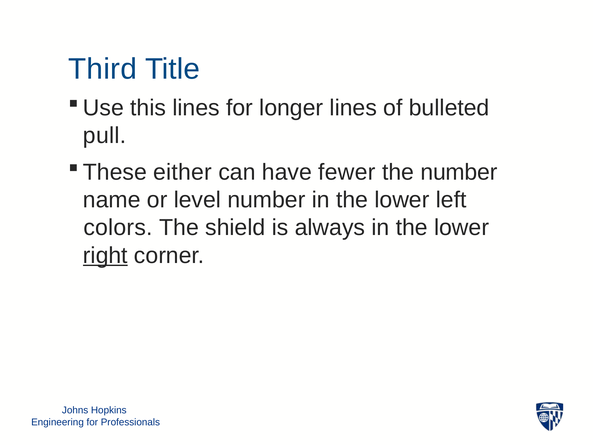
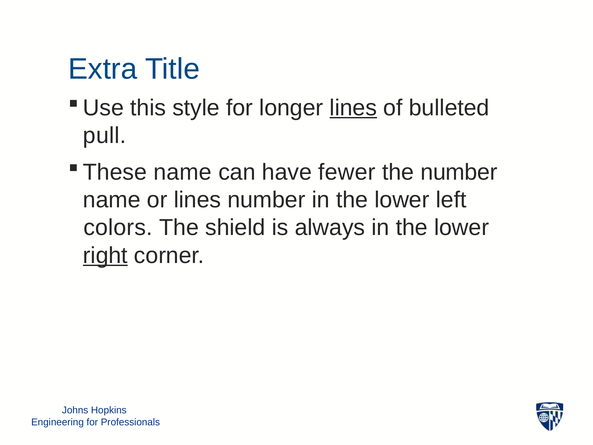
Third: Third -> Extra (103, 69)
this lines: lines -> style (196, 108)
lines underline: none -> present (353, 108)
either: either -> name (183, 172)
or level: level -> lines (197, 200)
